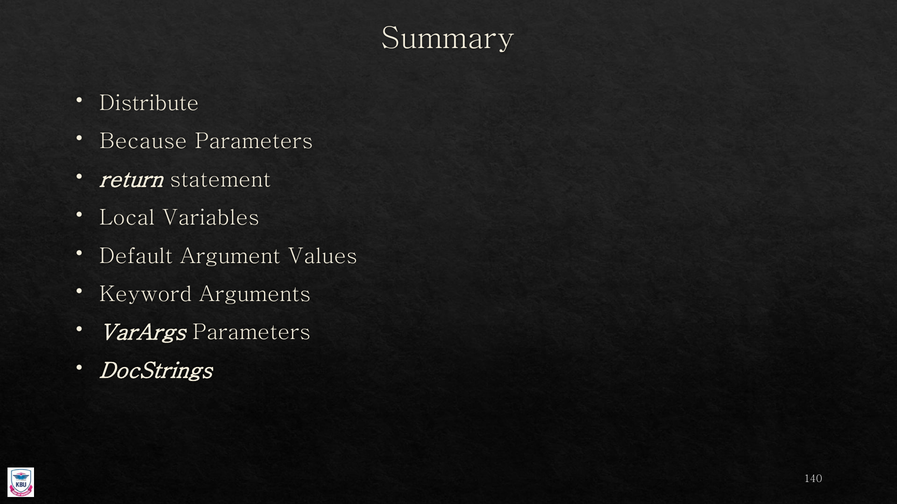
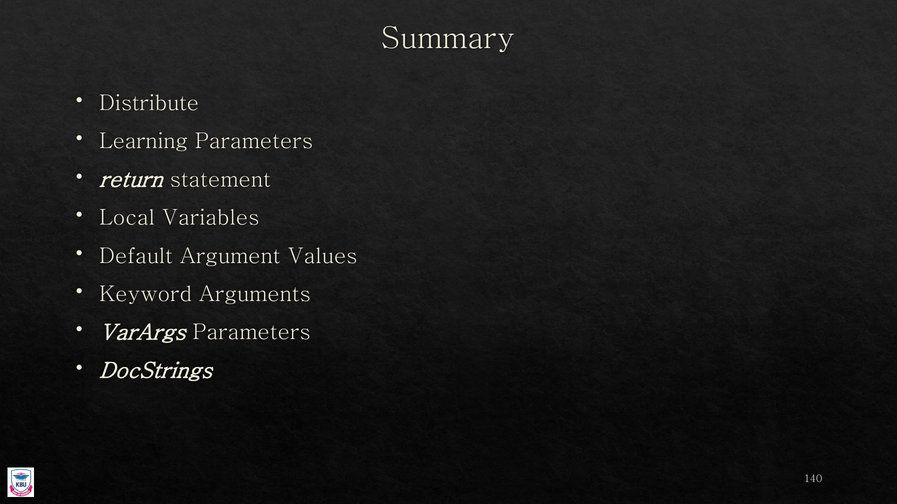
Because: Because -> Learning (144, 142)
